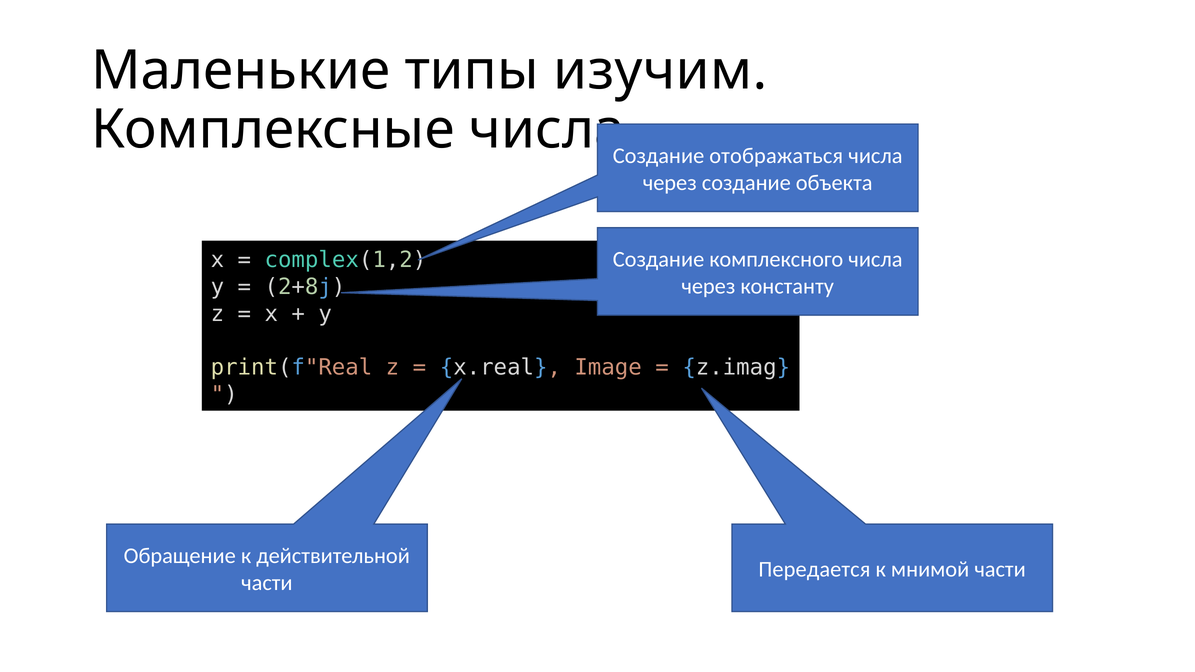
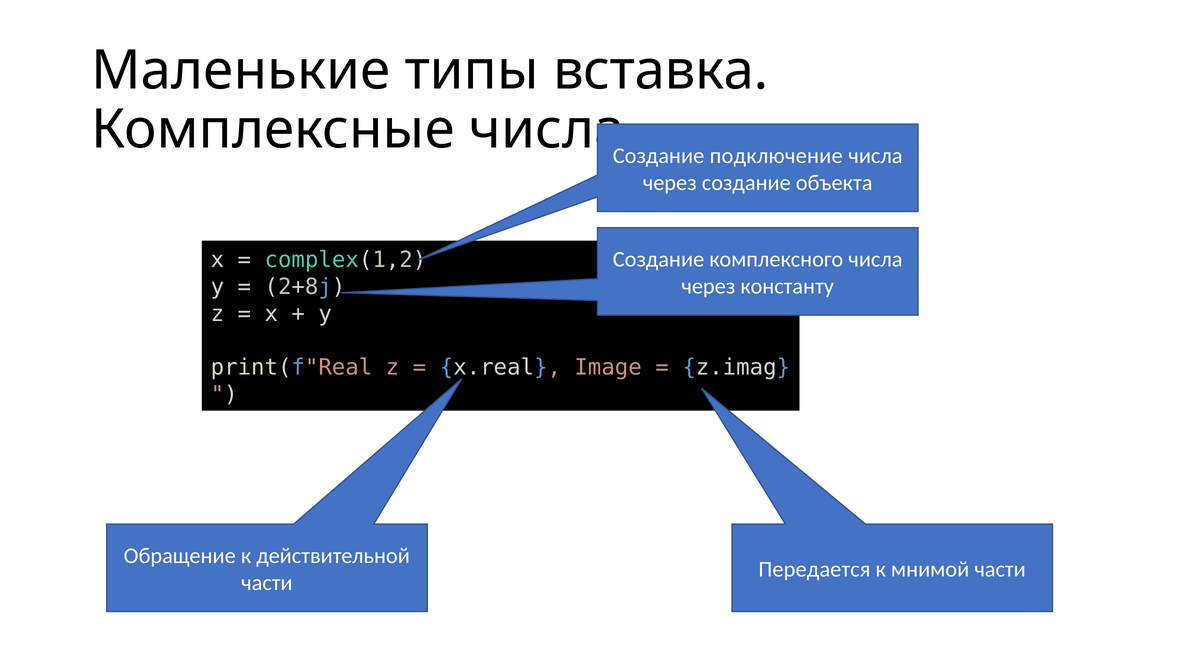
изучим: изучим -> вставка (661, 71)
отображаться: отображаться -> подключение (776, 156)
